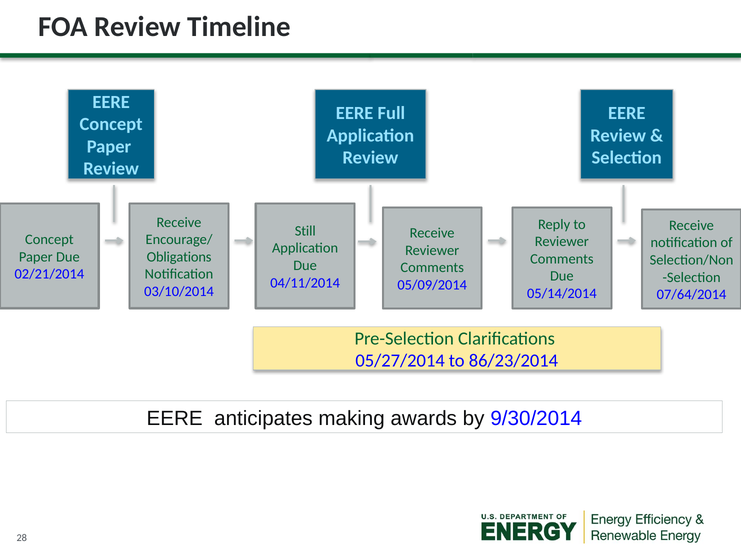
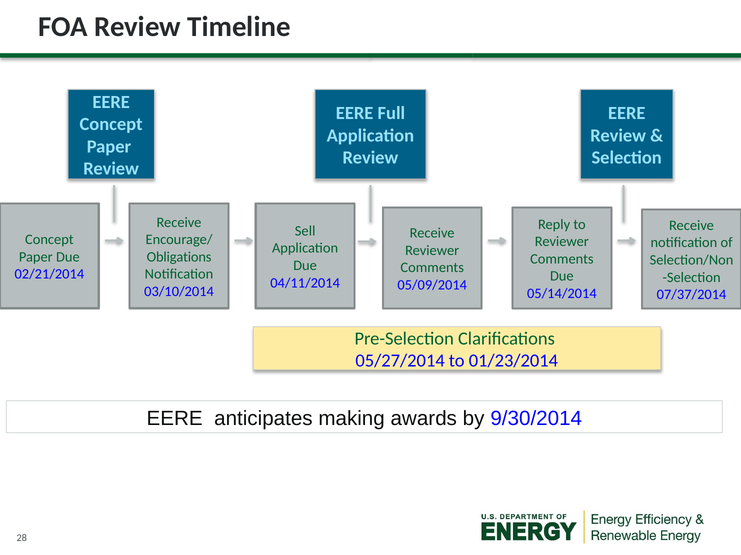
Still: Still -> Sell (305, 231)
07/64/2014: 07/64/2014 -> 07/37/2014 (692, 295)
86/23/2014: 86/23/2014 -> 01/23/2014 (513, 361)
